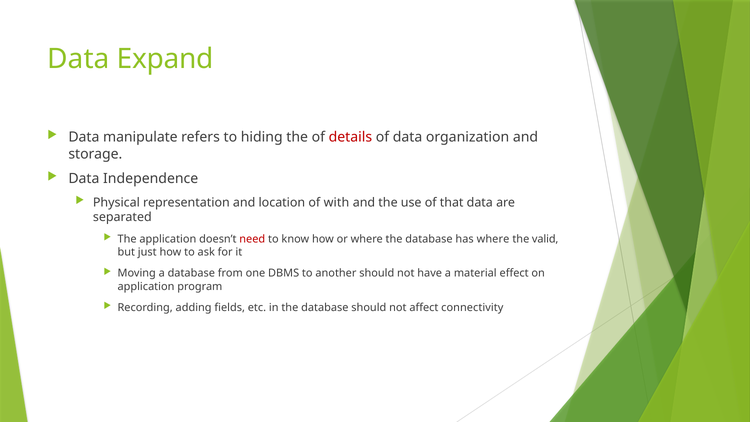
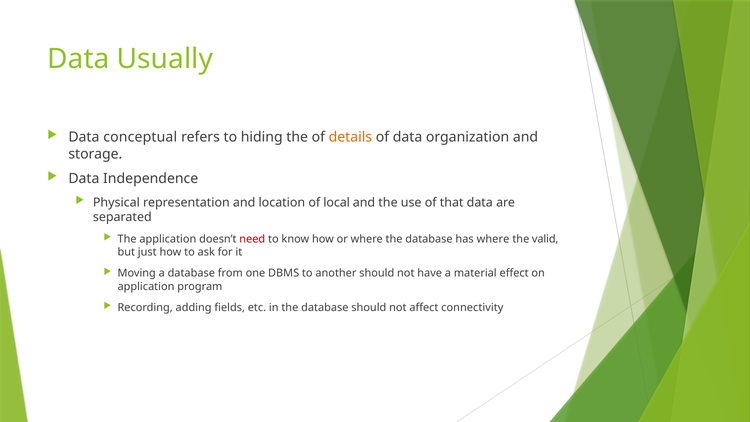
Expand: Expand -> Usually (165, 59)
manipulate: manipulate -> conceptual (140, 137)
details colour: red -> orange (350, 137)
with: with -> local (337, 202)
